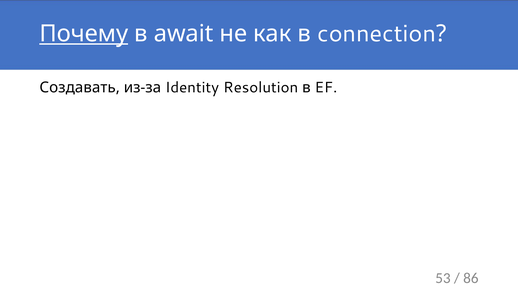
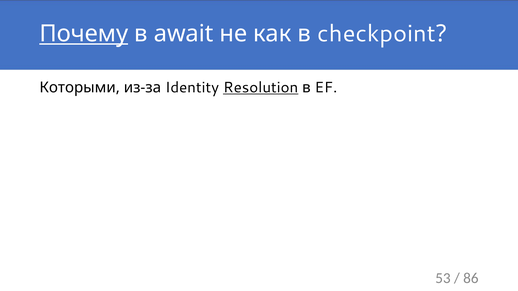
connection: connection -> checkpoint (377, 34)
Создавать: Создавать -> Которыми (80, 88)
Resolution underline: none -> present (261, 88)
